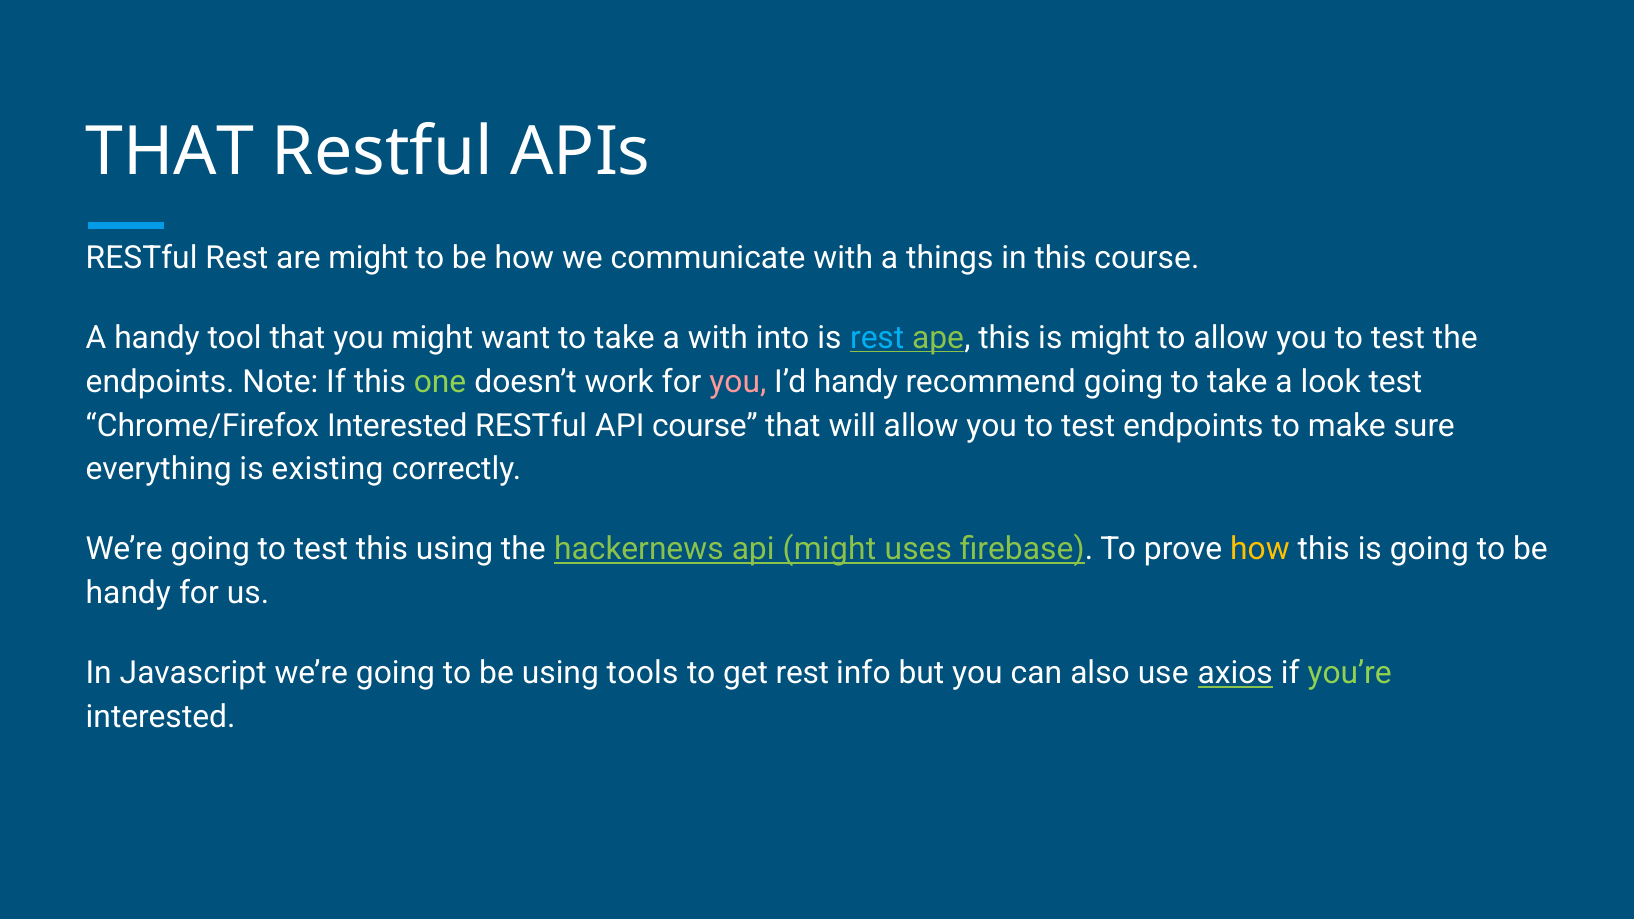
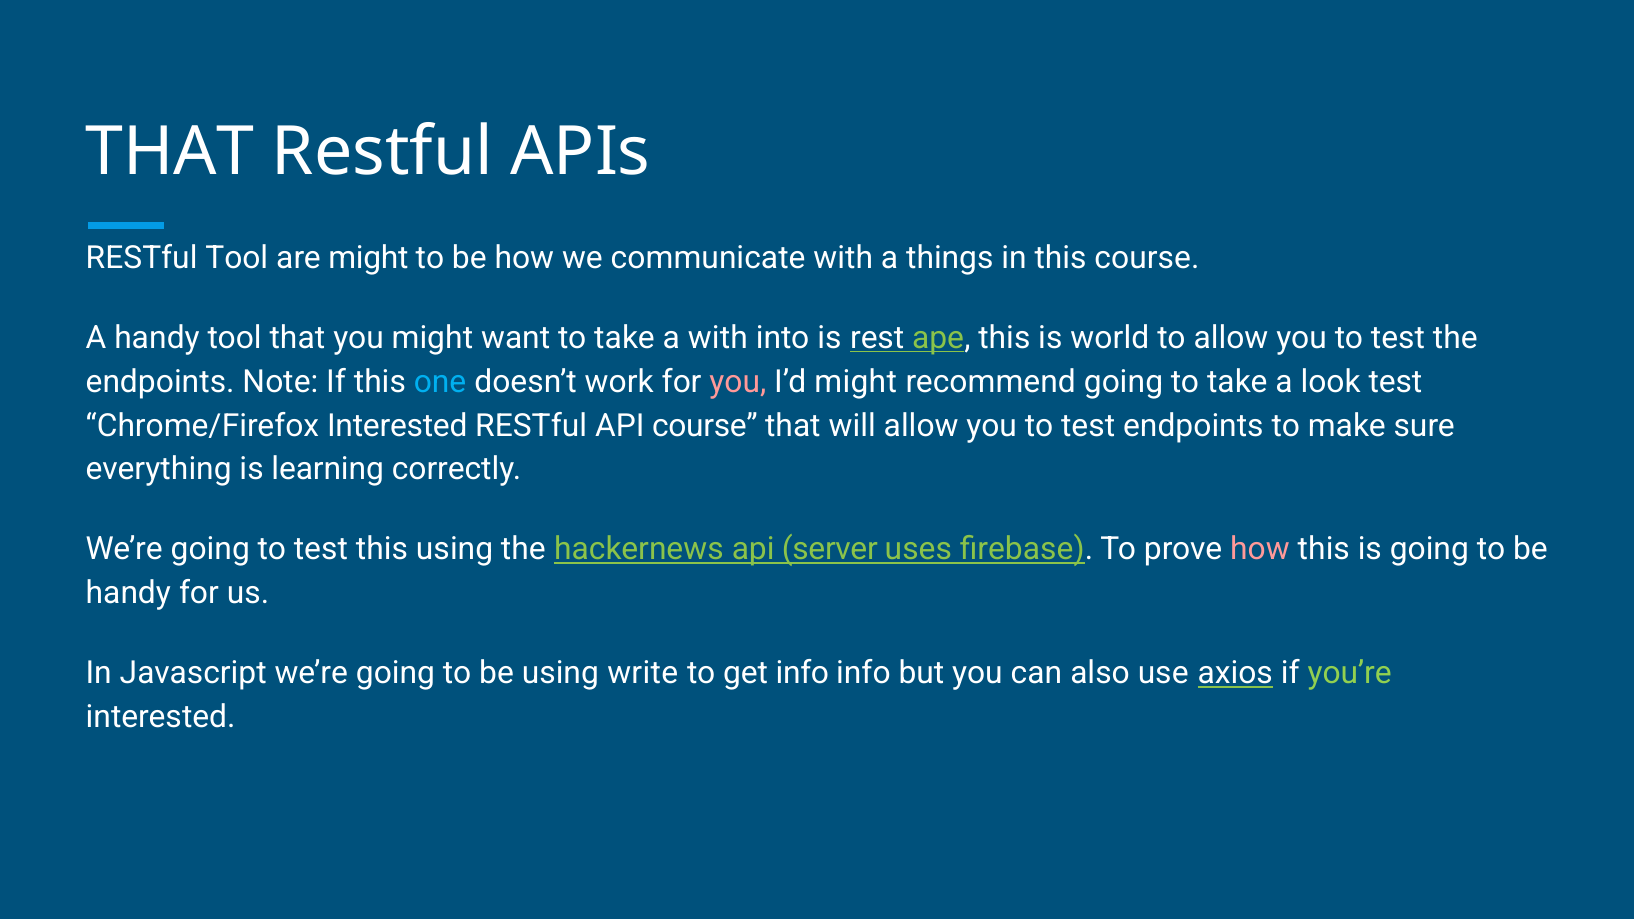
RESTful Rest: Rest -> Tool (237, 258)
rest colour: light blue -> white (877, 338)
is might: might -> world (1110, 338)
one colour: light green -> light blue (440, 382)
I’d handy: handy -> might (856, 382)
existing: existing -> learning (328, 469)
api might: might -> server (830, 550)
how colour: yellow -> pink (1260, 550)
tools: tools -> write (643, 673)
get rest: rest -> info (802, 673)
